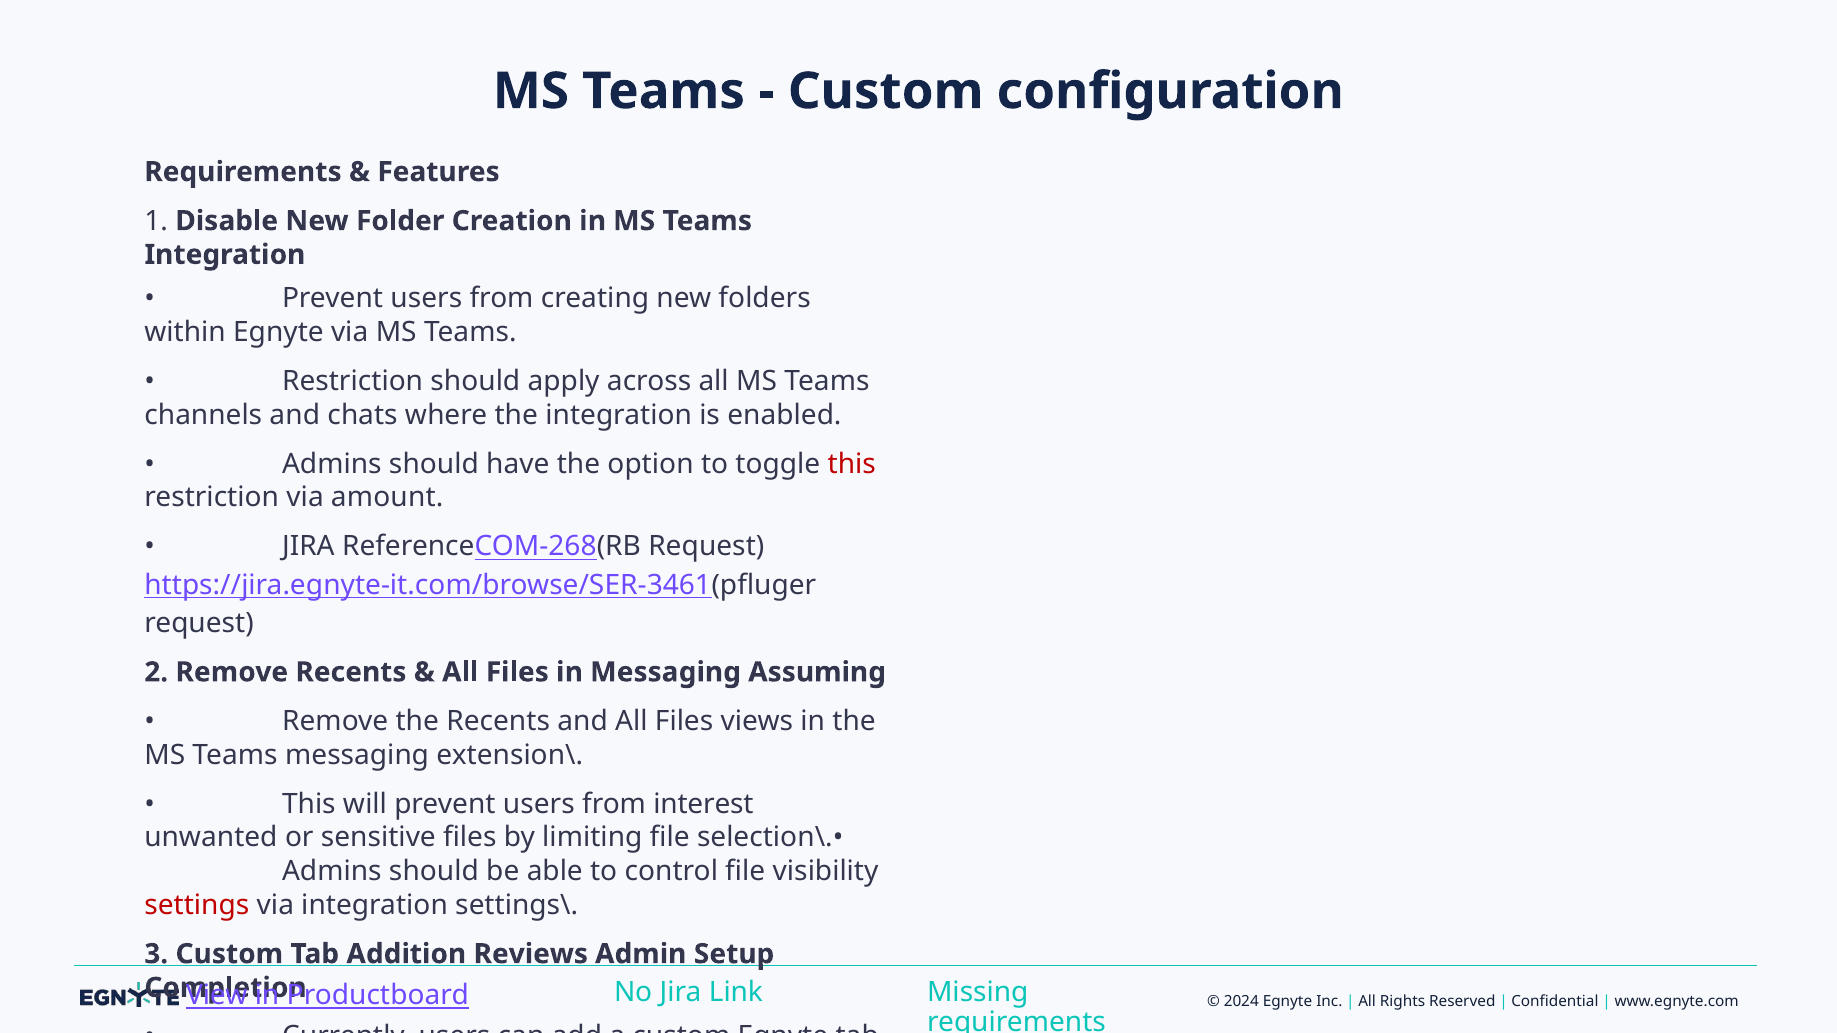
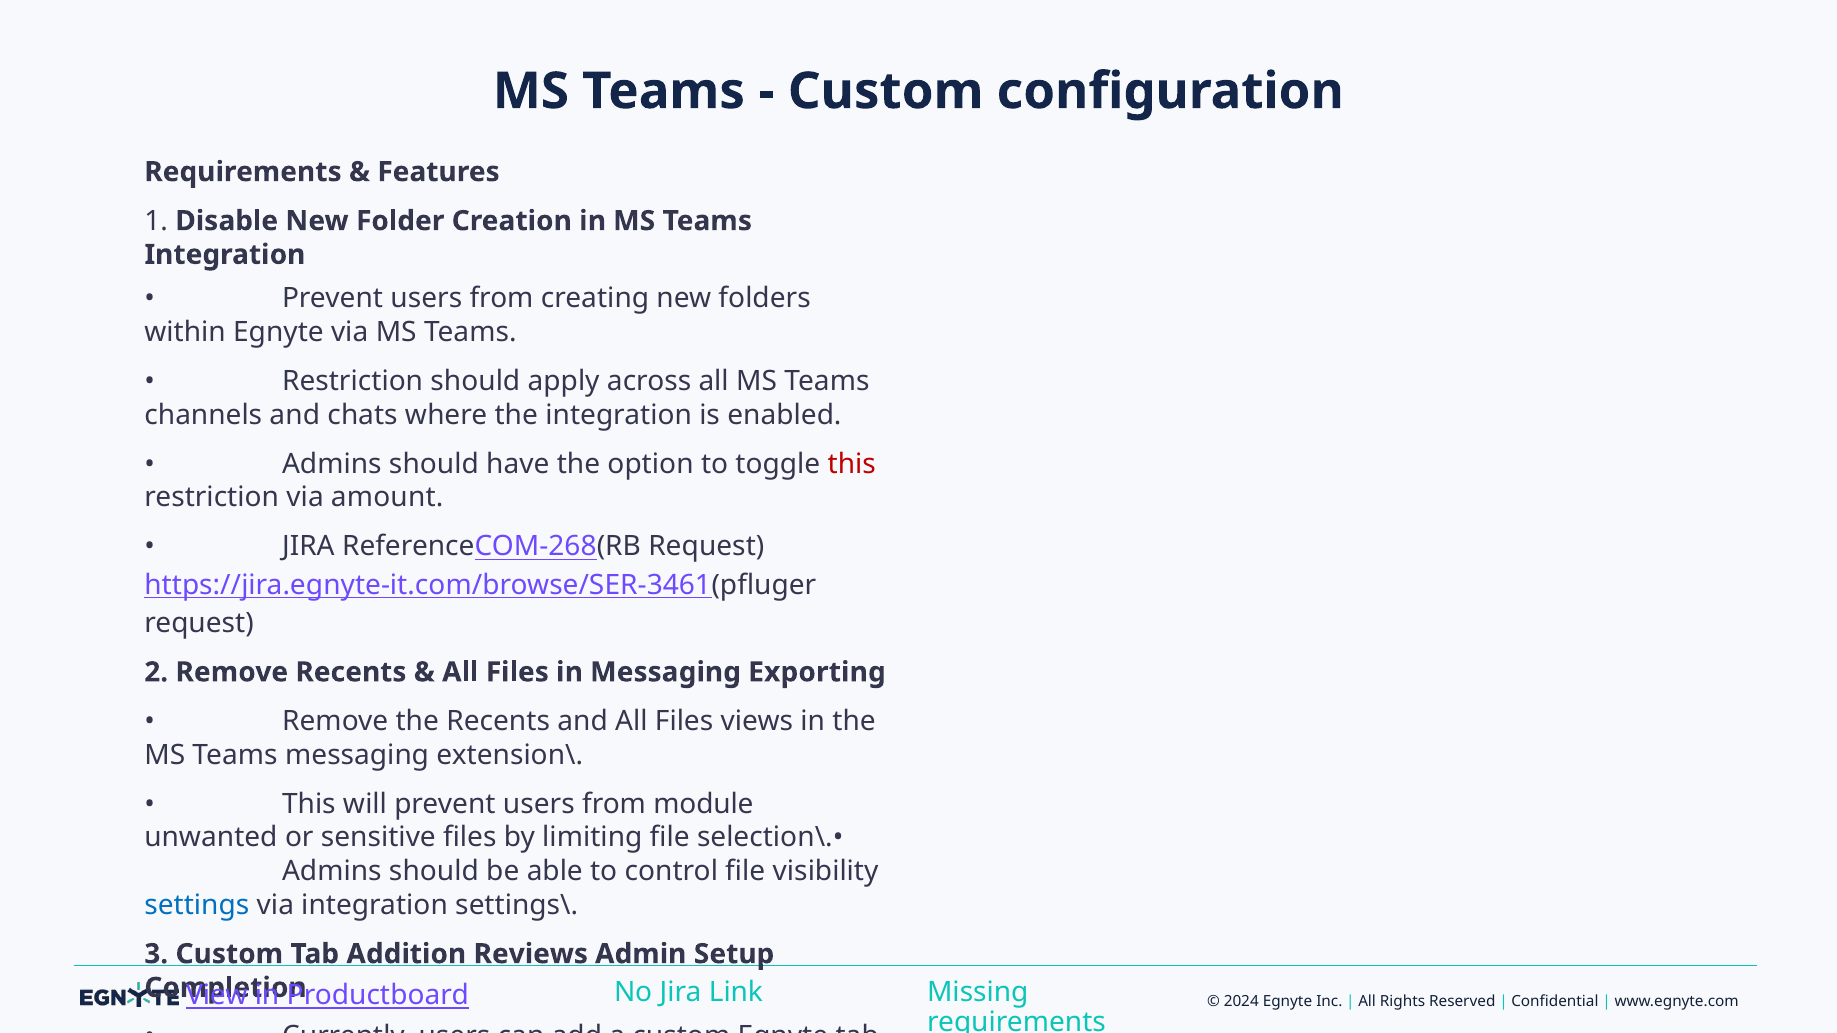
Assuming: Assuming -> Exporting (817, 672)
interest: interest -> module (703, 804)
settings colour: red -> blue (197, 905)
